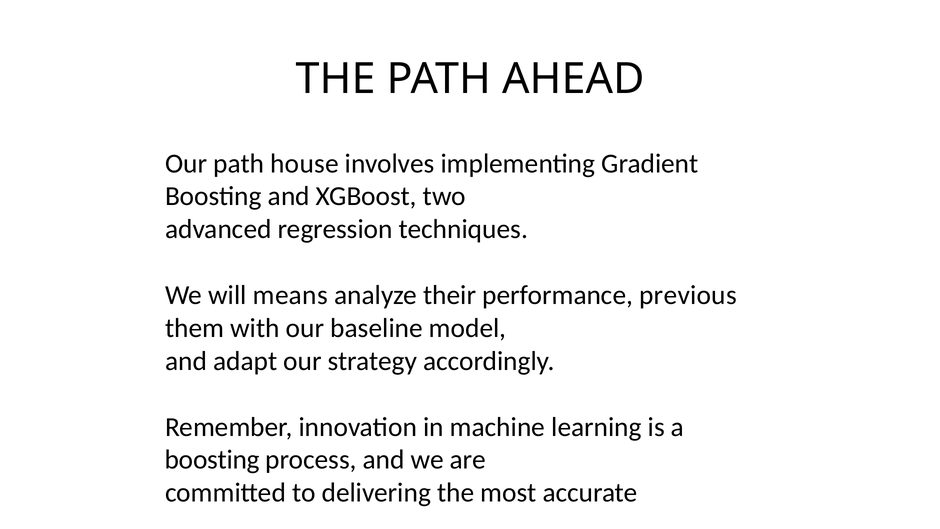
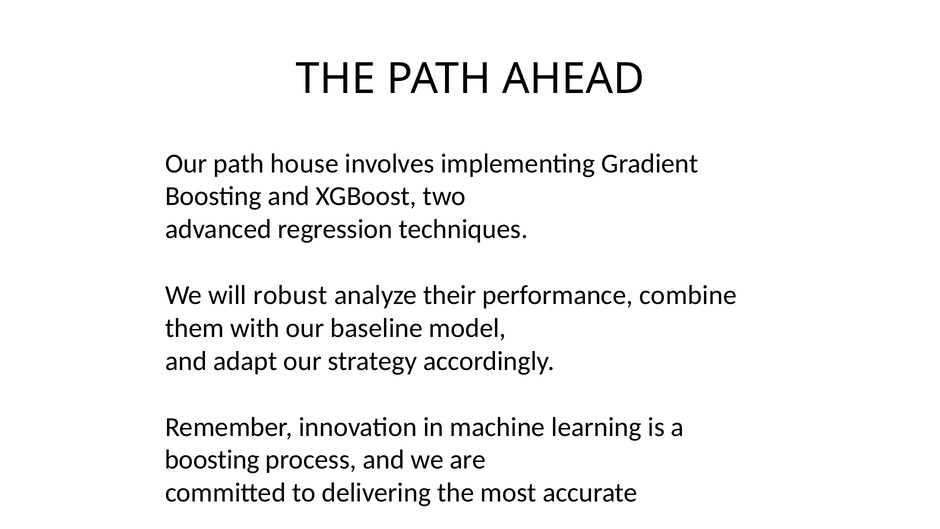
means: means -> robust (290, 295)
previous: previous -> combine (688, 295)
